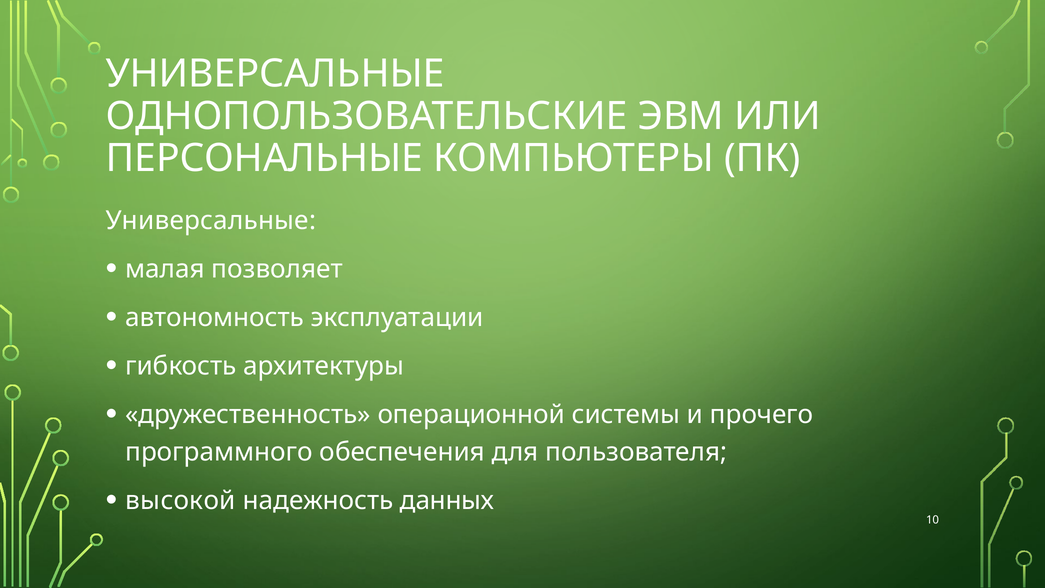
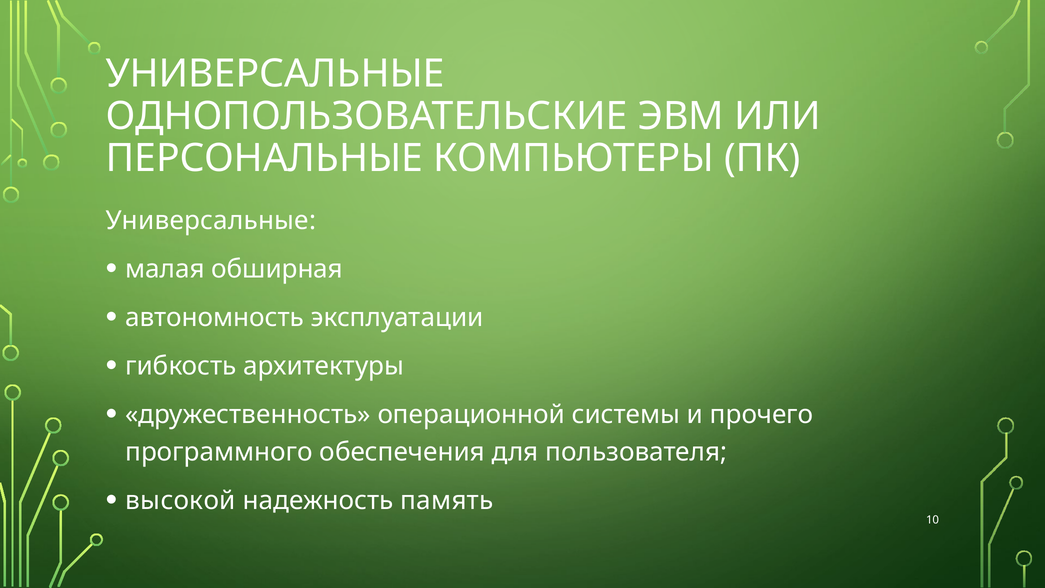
позволяет: позволяет -> обширная (277, 269)
данных: данных -> память (447, 501)
